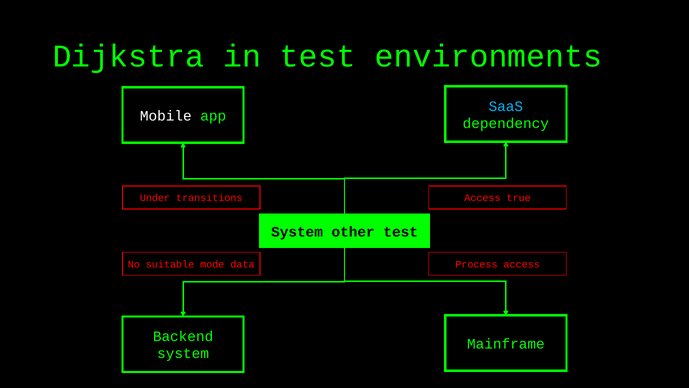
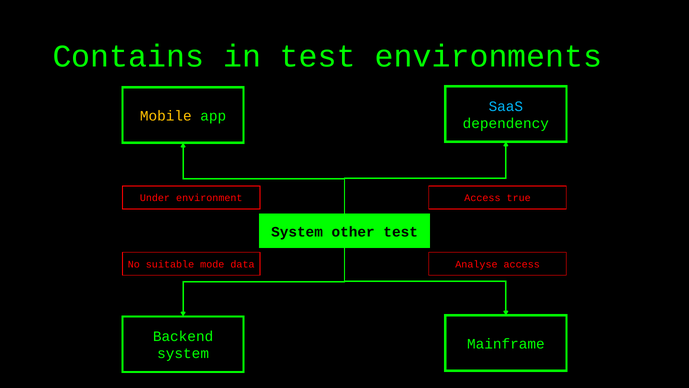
Dijkstra: Dijkstra -> Contains (128, 56)
Mobile colour: white -> yellow (166, 116)
transitions: transitions -> environment (209, 198)
Process: Process -> Analyse (476, 264)
